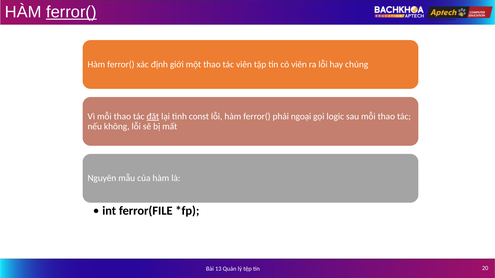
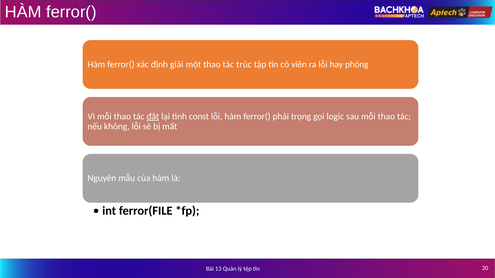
ferror( underline: present -> none (71, 12)
giới: giới -> giải (177, 65)
tác viên: viên -> trúc (244, 65)
chúng: chúng -> phóng (357, 65)
ngoại: ngoại -> trọng (301, 117)
